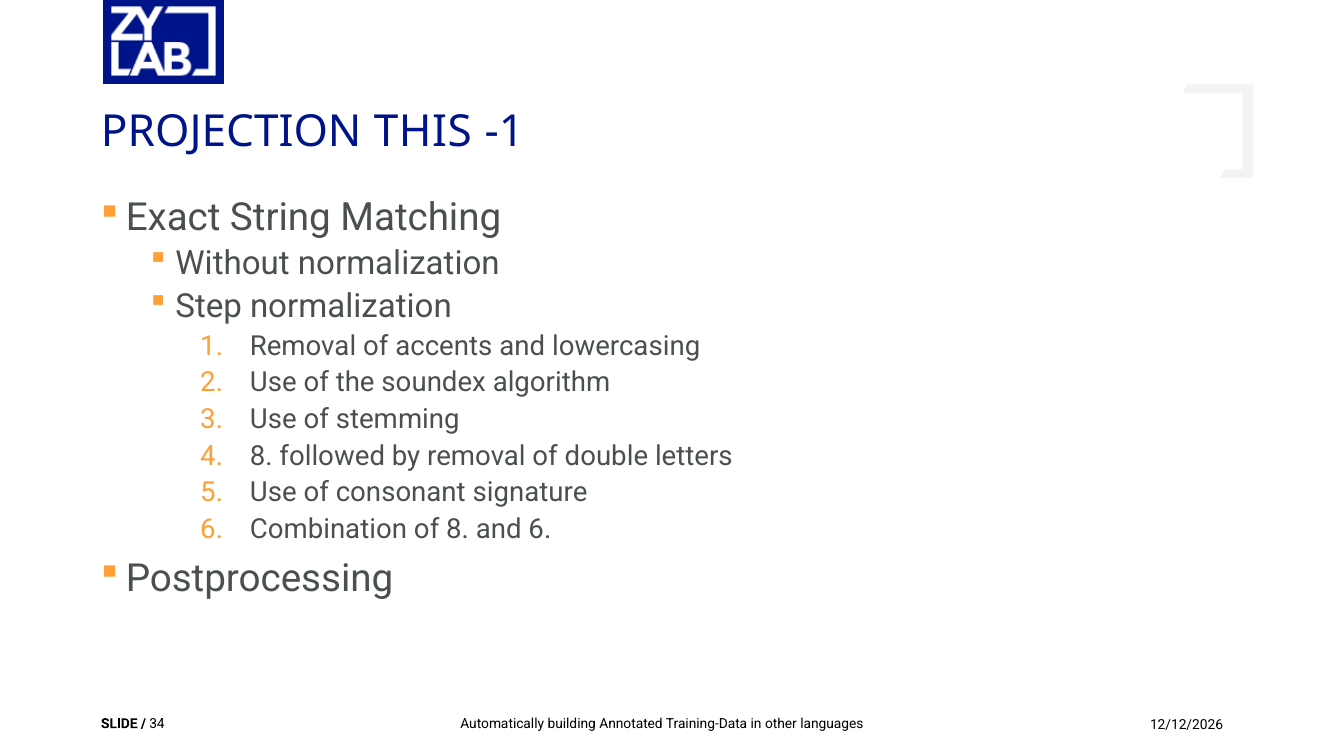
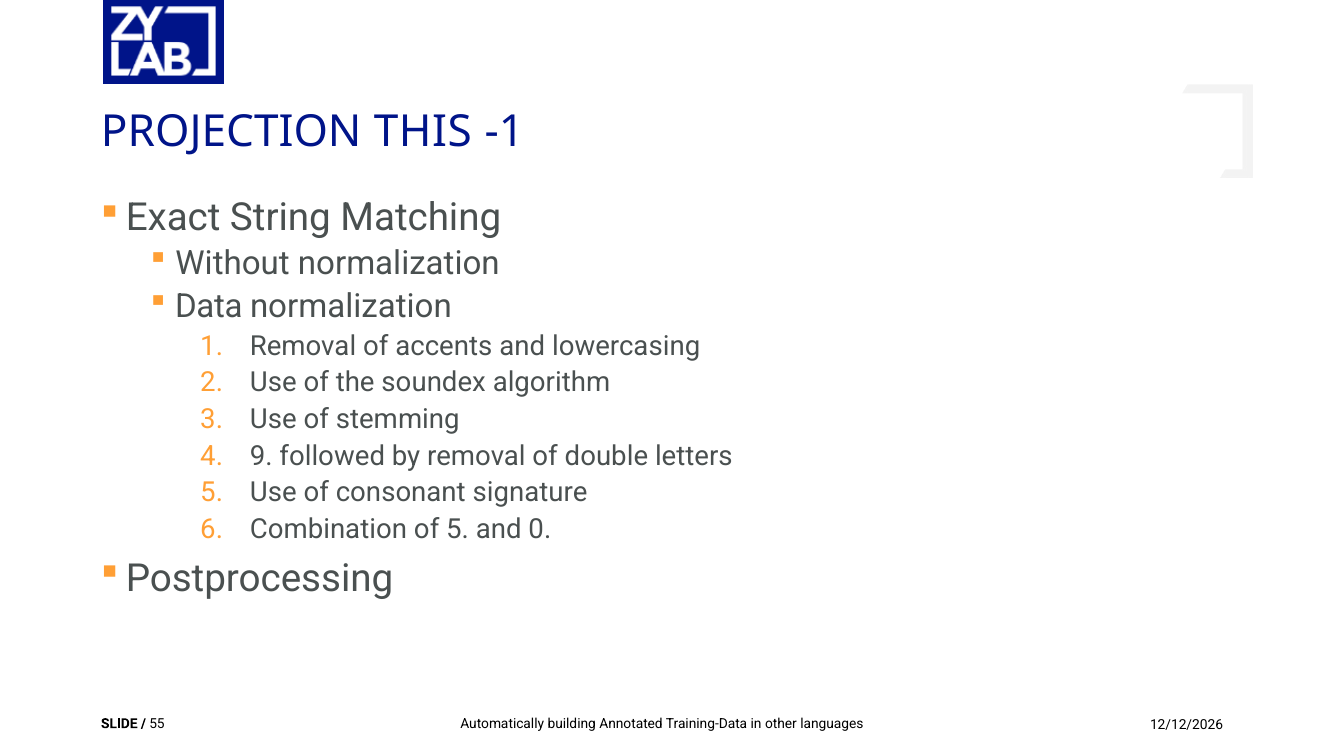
Step: Step -> Data (209, 306)
8: 8 -> 9 (261, 456)
of 8: 8 -> 5 (458, 529)
and 6: 6 -> 0 (540, 529)
34: 34 -> 55 (157, 723)
